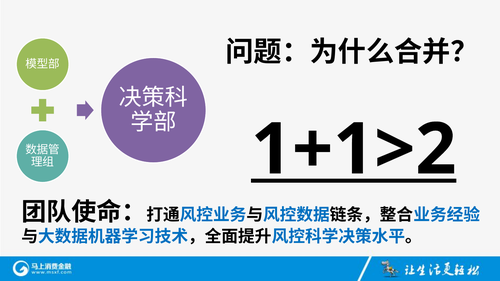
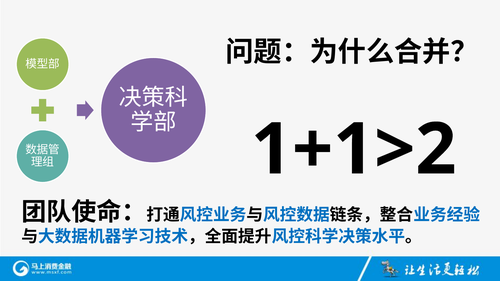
1+1>2 underline: present -> none (354, 150)
